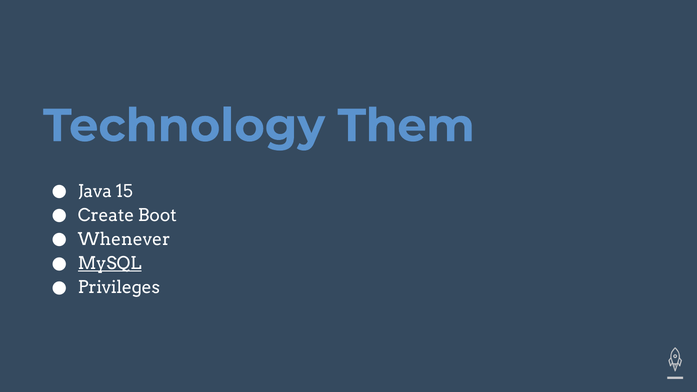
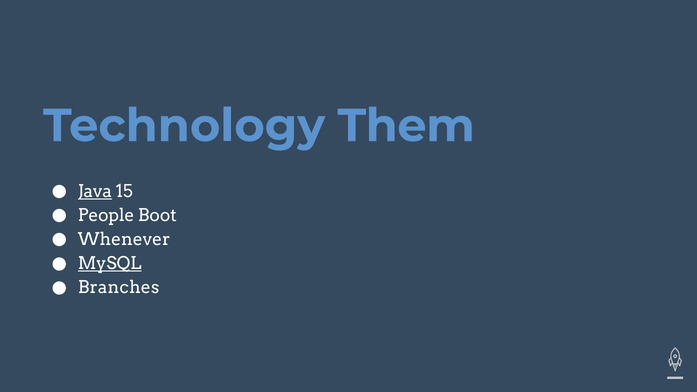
Java underline: none -> present (95, 191)
Create: Create -> People (106, 216)
Privileges: Privileges -> Branches (119, 288)
